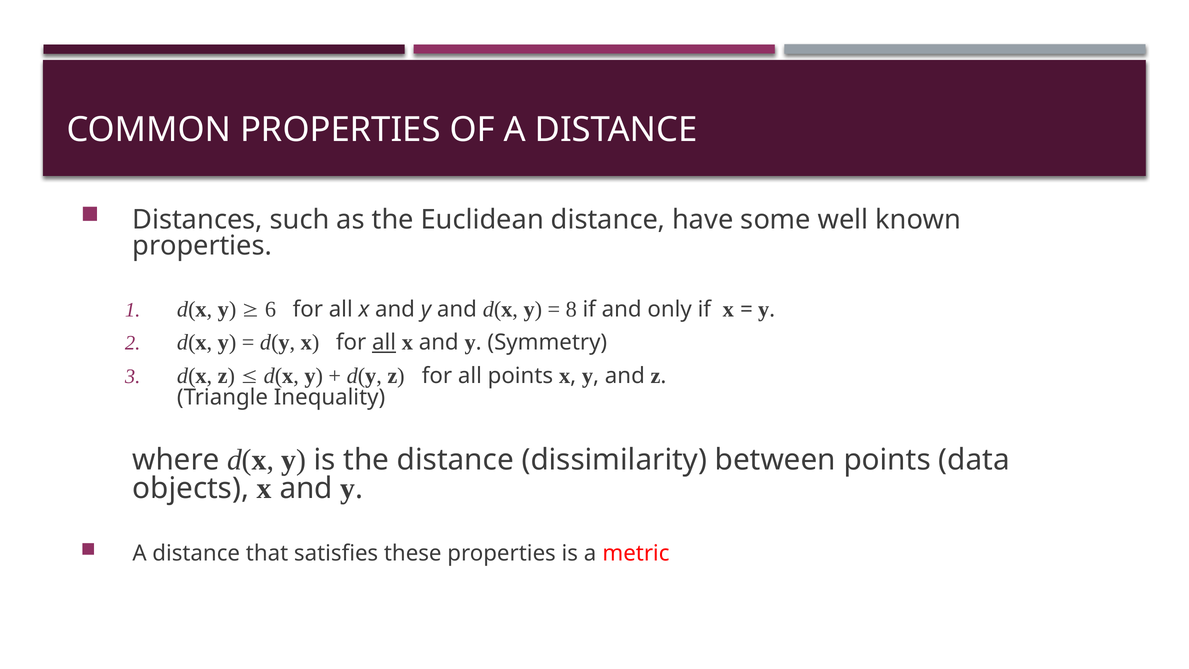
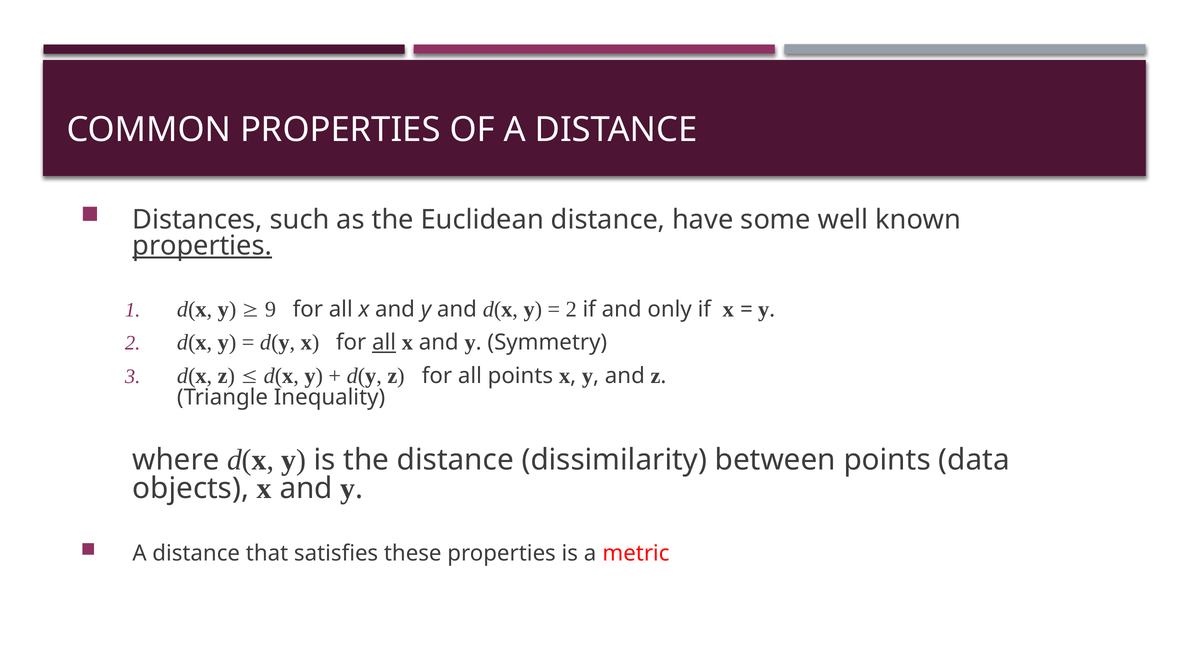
properties underline: none -> present (202, 246)
6: 6 -> 9 (270, 309)
8: 8 -> 2 (571, 309)
